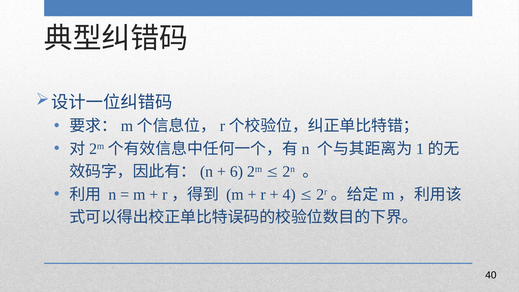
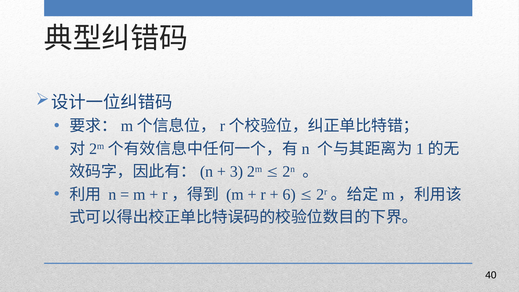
6: 6 -> 3 (236, 172)
4: 4 -> 6 (289, 194)
